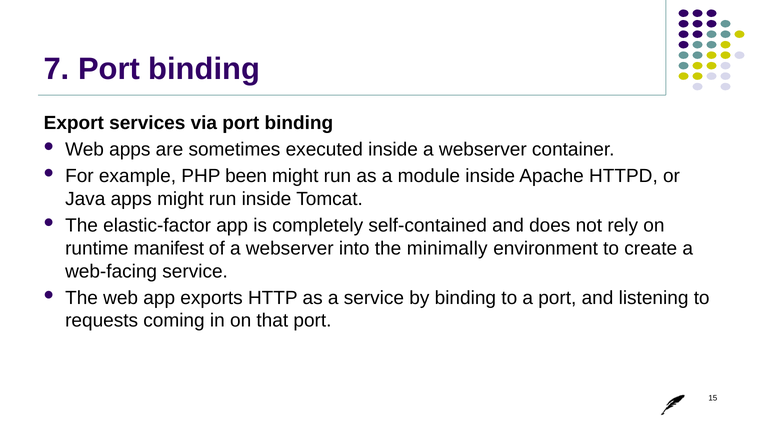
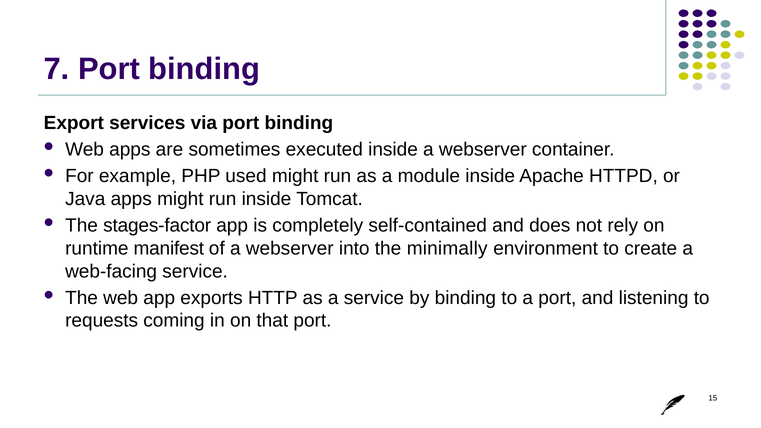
been: been -> used (246, 176)
elastic-factor: elastic-factor -> stages-factor (157, 226)
